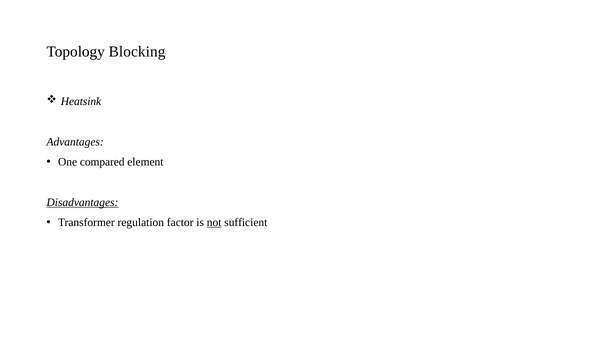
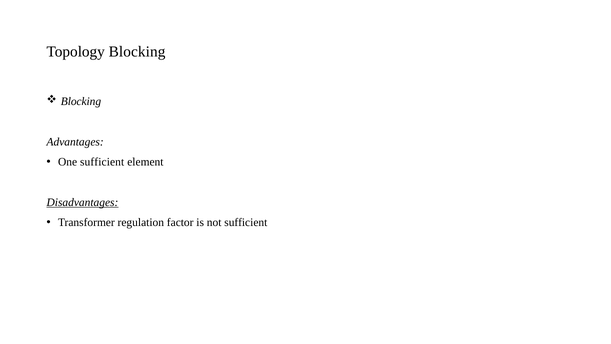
Heatsink: Heatsink -> Blocking (81, 101)
One compared: compared -> sufficient (102, 162)
not underline: present -> none (214, 222)
